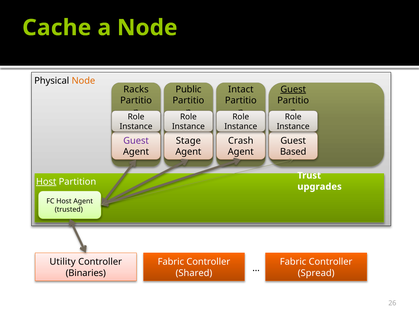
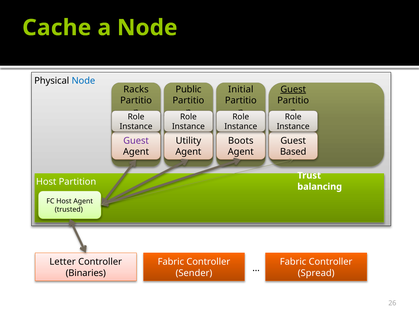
Node colour: orange -> blue (83, 81)
Intact: Intact -> Initial (241, 89)
Stage: Stage -> Utility (188, 141)
Crash: Crash -> Boots (241, 141)
Host underline: present -> none (46, 182)
upgrades: upgrades -> balancing (320, 187)
Utility: Utility -> Letter (63, 262)
Shared: Shared -> Sender (194, 273)
